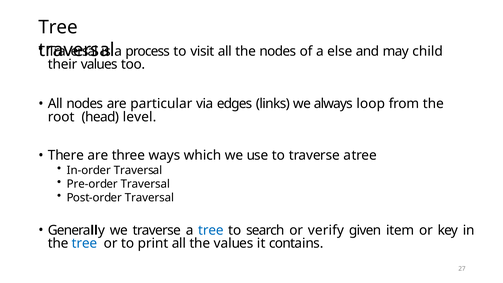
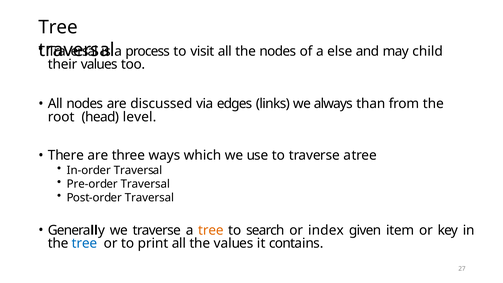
particular: particular -> discussed (161, 104)
loop: loop -> than (371, 104)
tree colour: blue -> orange (211, 230)
verify: verify -> index (326, 230)
